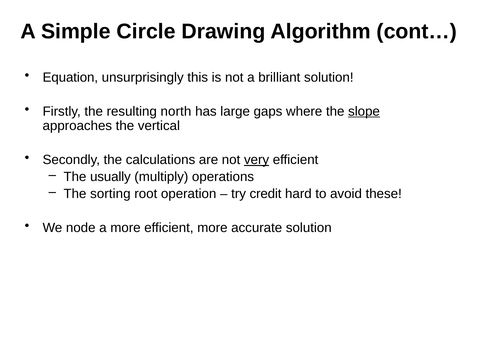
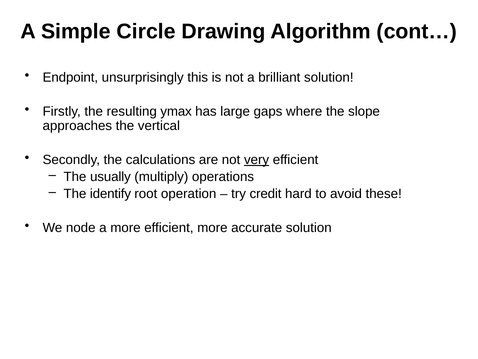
Equation: Equation -> Endpoint (70, 77)
north: north -> ymax (176, 111)
slope underline: present -> none (364, 111)
sorting: sorting -> identify (110, 193)
